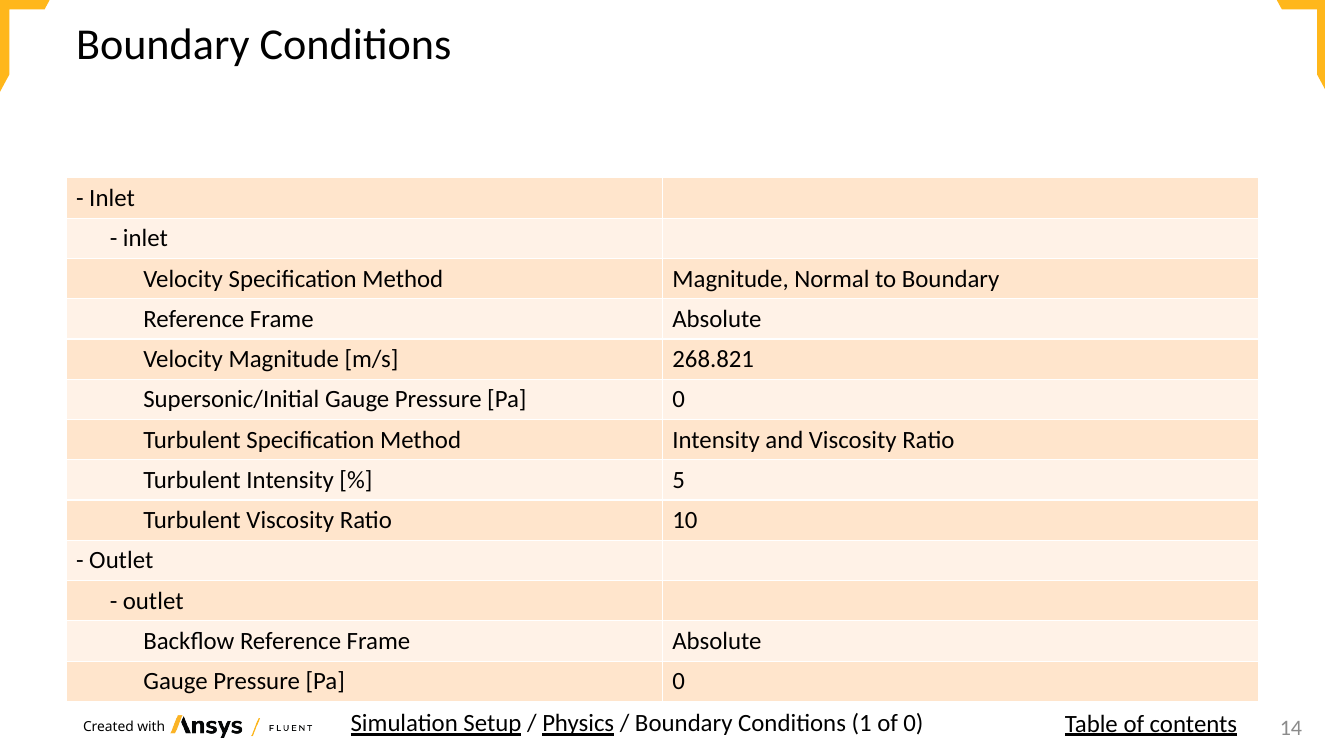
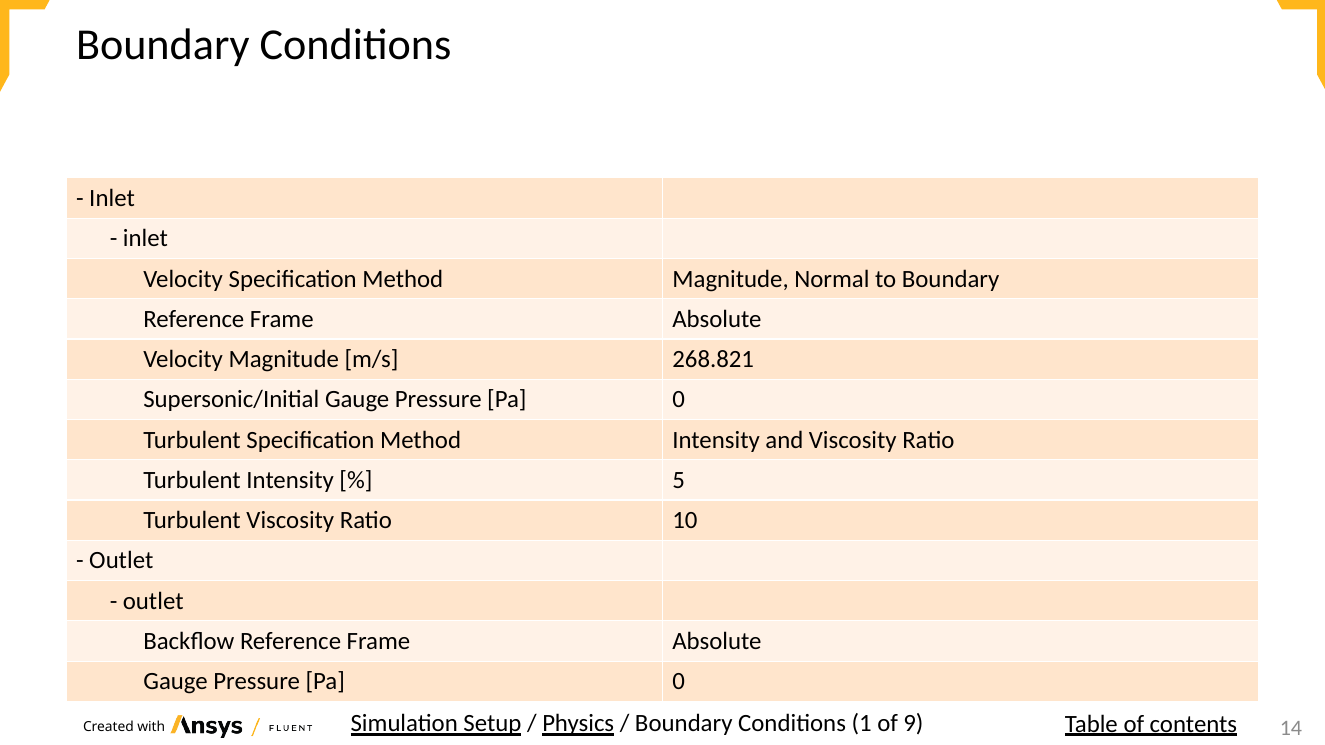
of 0: 0 -> 9 (913, 724)
